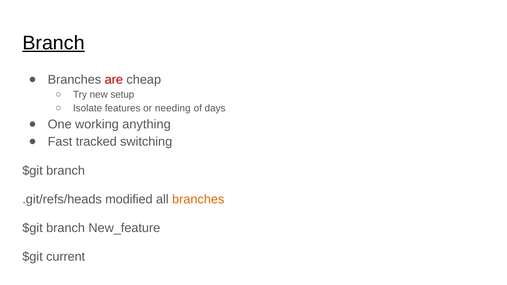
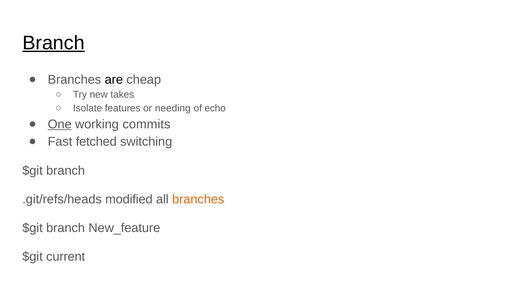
are colour: red -> black (114, 80)
setup: setup -> takes (122, 95)
days: days -> echo (215, 108)
One underline: none -> present (60, 124)
anything: anything -> commits (146, 124)
tracked: tracked -> fetched (96, 142)
